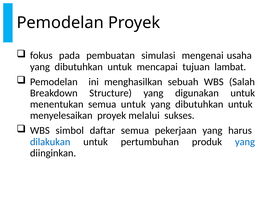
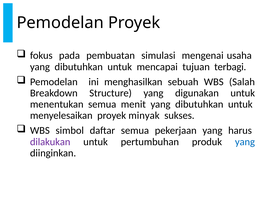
lambat: lambat -> terbagi (230, 67)
semua untuk: untuk -> menit (133, 104)
melalui: melalui -> minyak (144, 116)
dilakukan colour: blue -> purple (50, 142)
